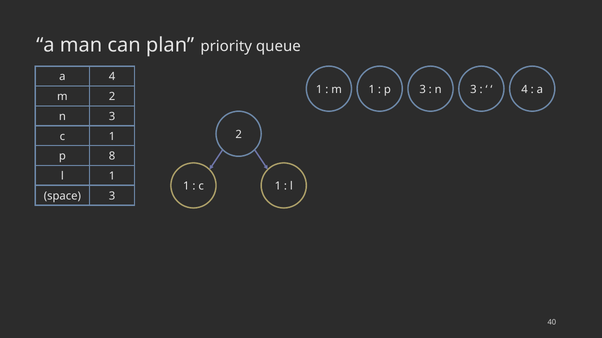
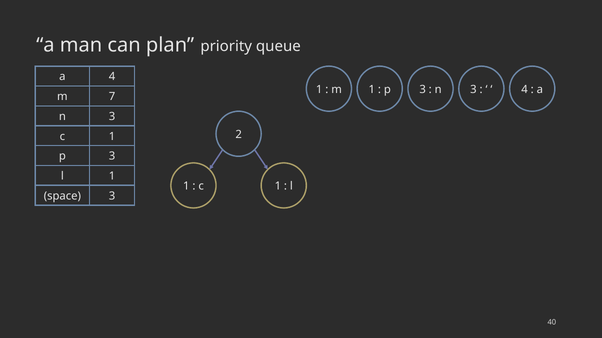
m 2: 2 -> 7 (112, 97)
p 8: 8 -> 3 (112, 156)
